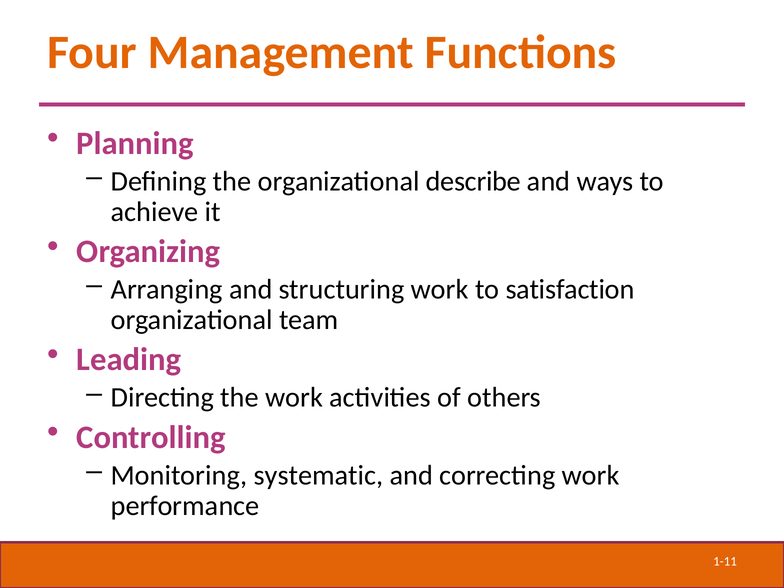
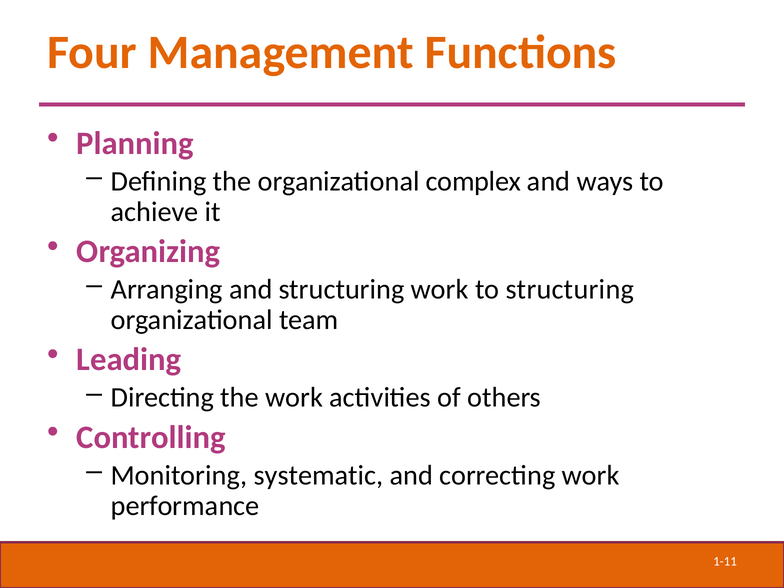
describe: describe -> complex (473, 181)
to satisfaction: satisfaction -> structuring (570, 289)
